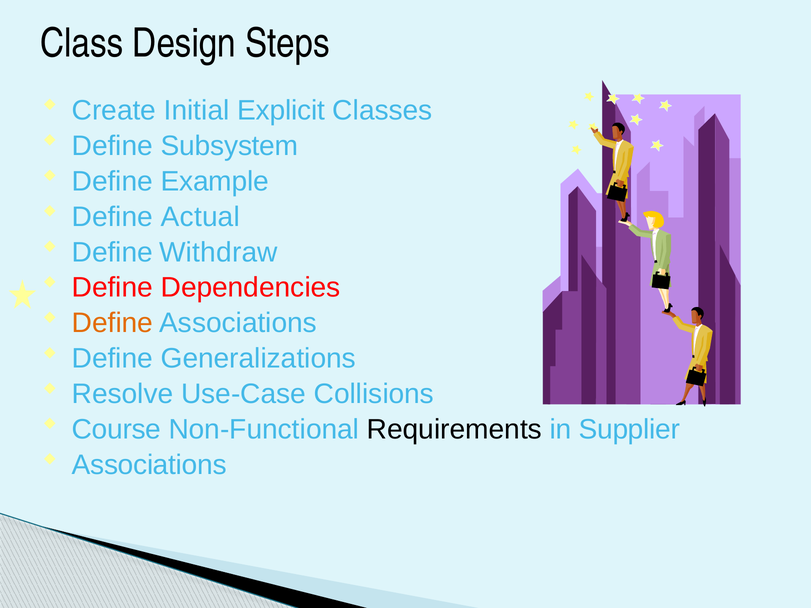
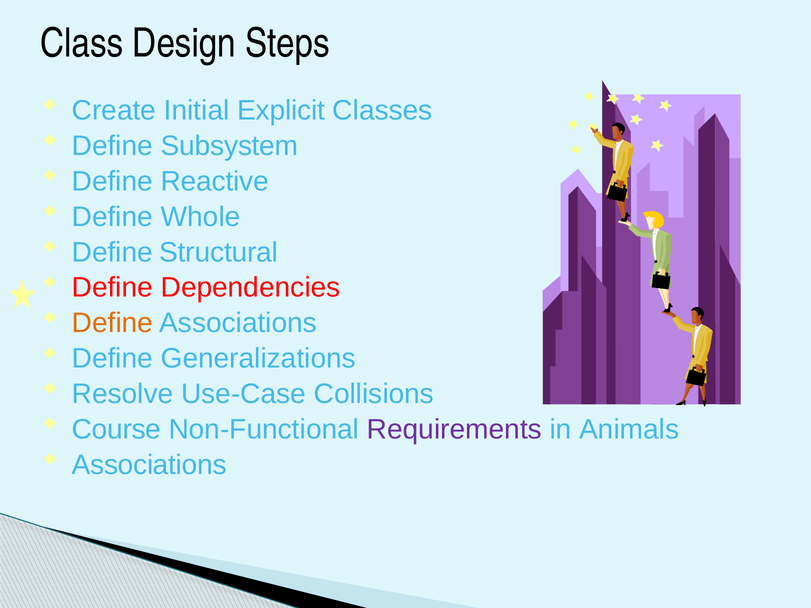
Example: Example -> Reactive (215, 181)
Actual: Actual -> Whole (201, 217)
Withdraw: Withdraw -> Structural (219, 252)
Requirements colour: black -> purple (454, 430)
Supplier: Supplier -> Animals (629, 430)
